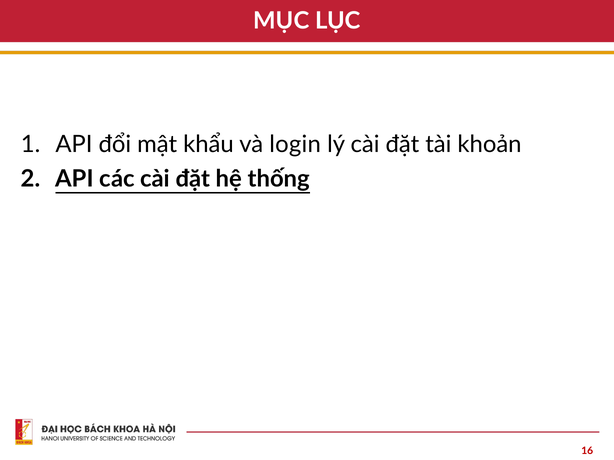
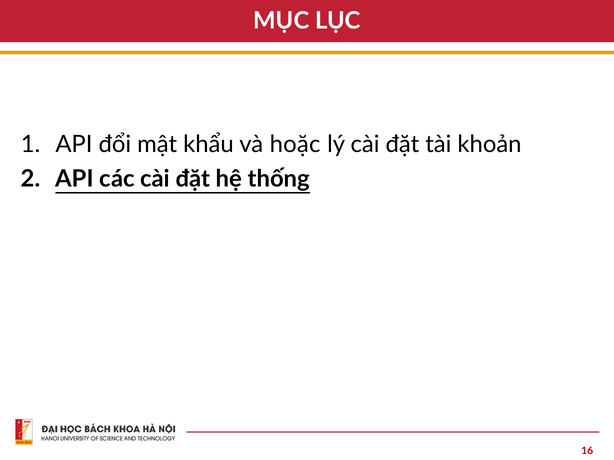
login: login -> hoặc (295, 145)
